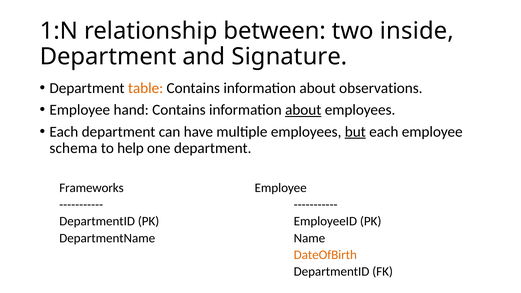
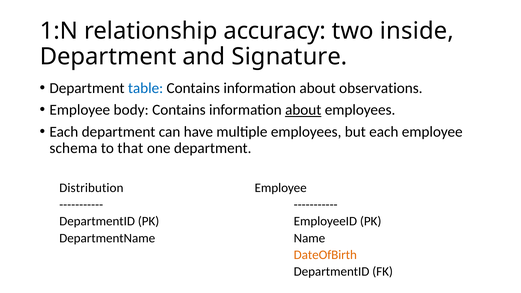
between: between -> accuracy (275, 31)
table colour: orange -> blue (146, 88)
hand: hand -> body (131, 110)
but underline: present -> none (355, 132)
help: help -> that (130, 148)
Frameworks: Frameworks -> Distribution (91, 188)
